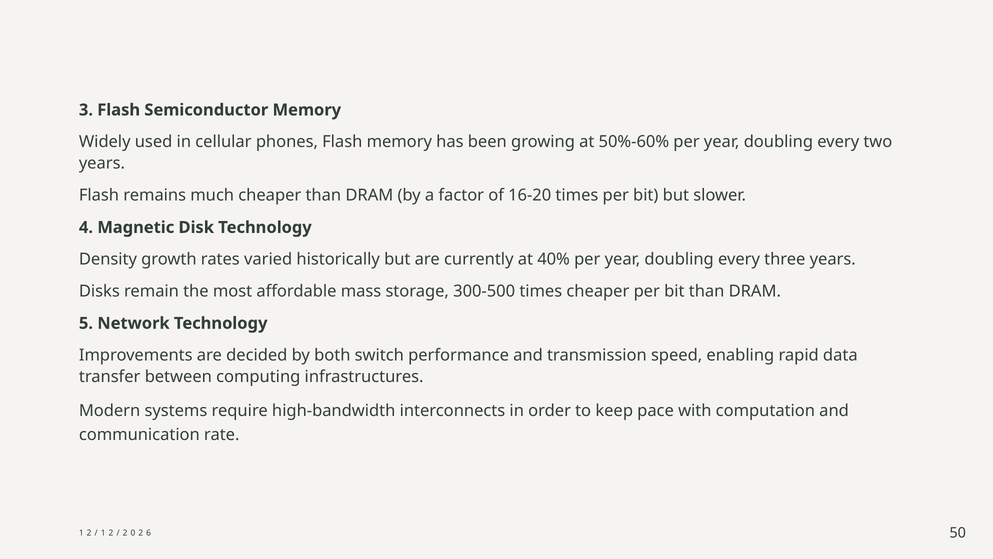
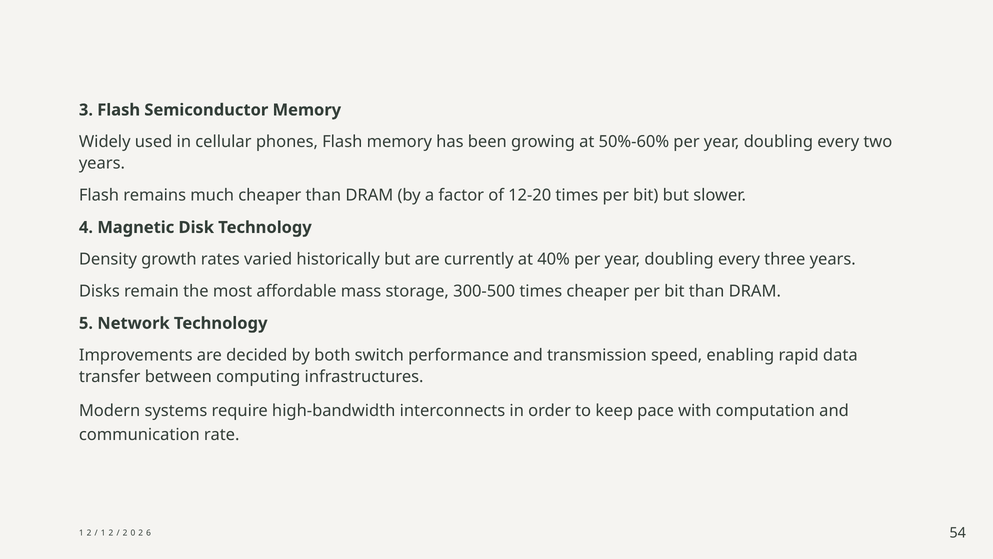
16-20: 16-20 -> 12-20 (530, 195)
50: 50 -> 54 (958, 532)
